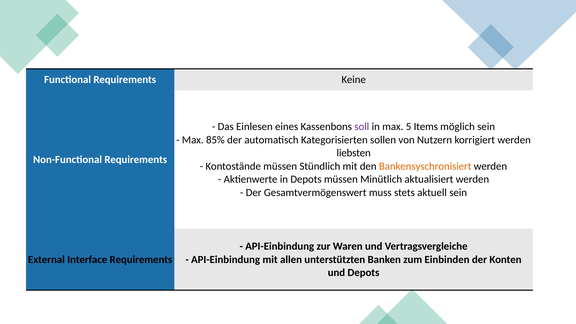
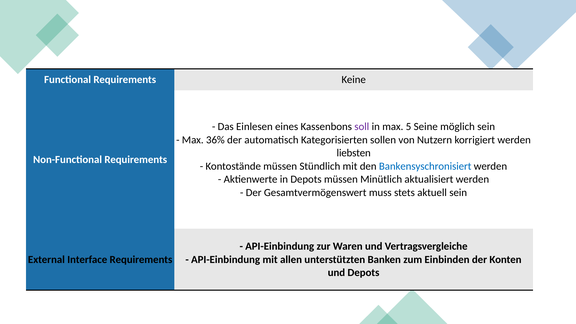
Items: Items -> Seine (426, 127)
85%: 85% -> 36% (215, 140)
Bankensyschronisiert colour: orange -> blue (425, 166)
